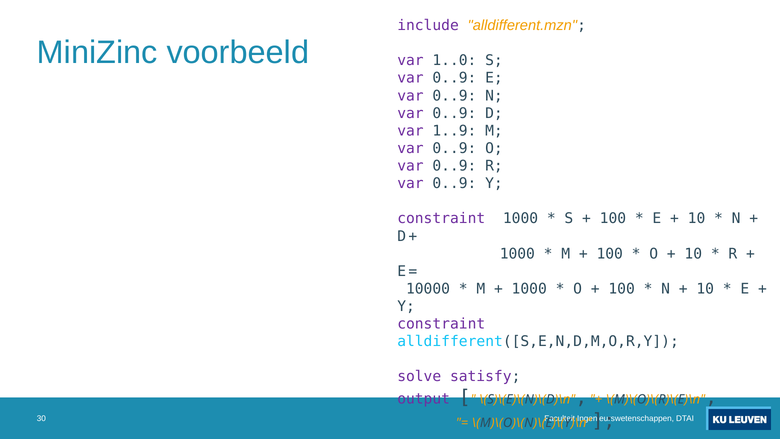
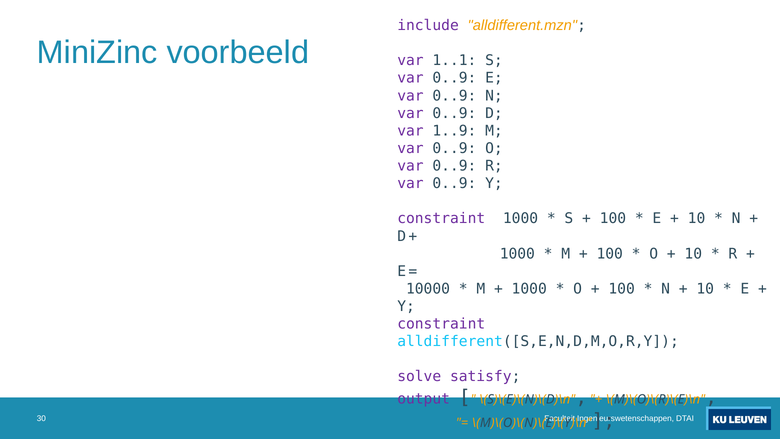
1..0: 1..0 -> 1..1 (454, 61)
